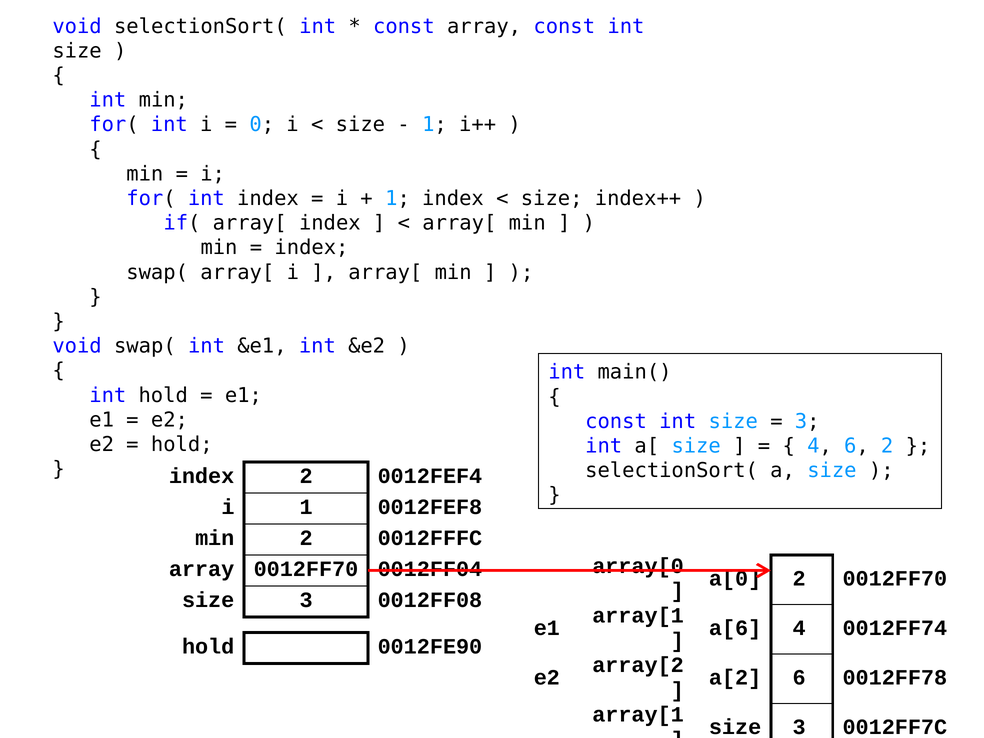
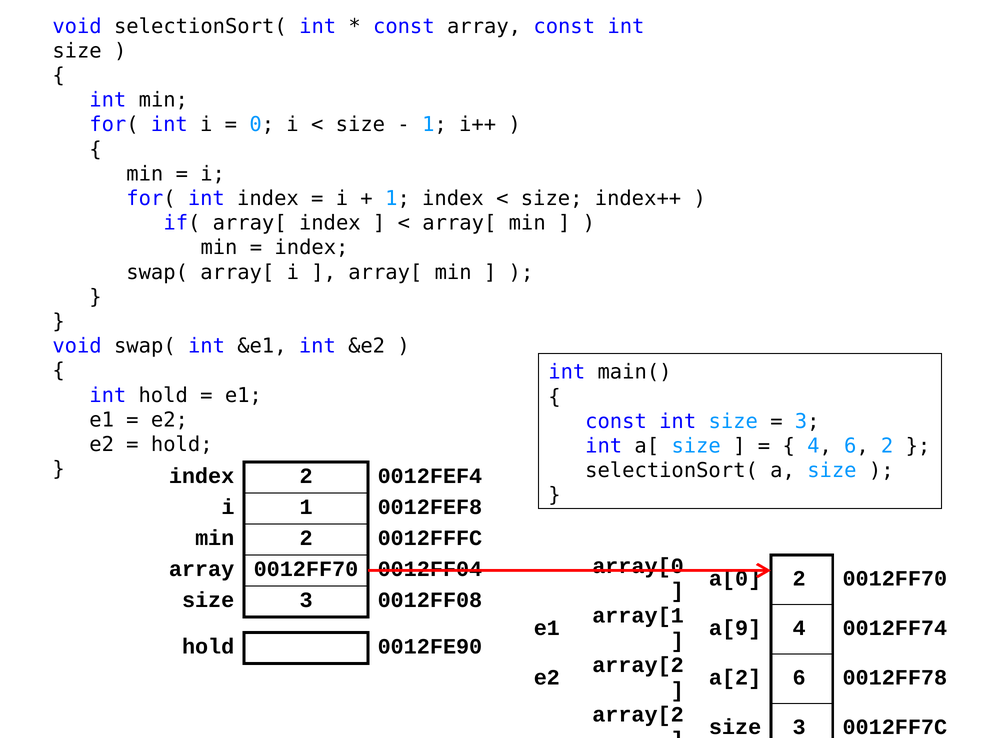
a[6: a[6 -> a[9 (735, 628)
array[1: array[1 -> array[2 (638, 715)
